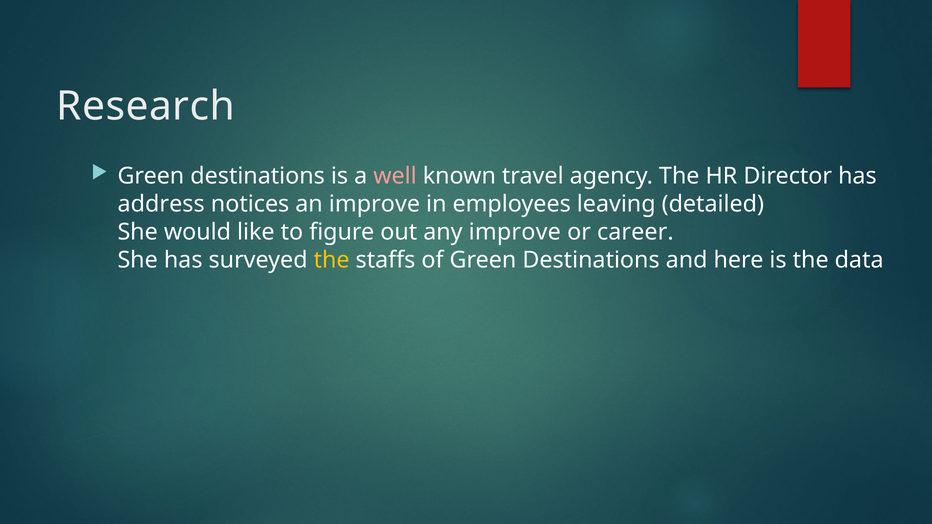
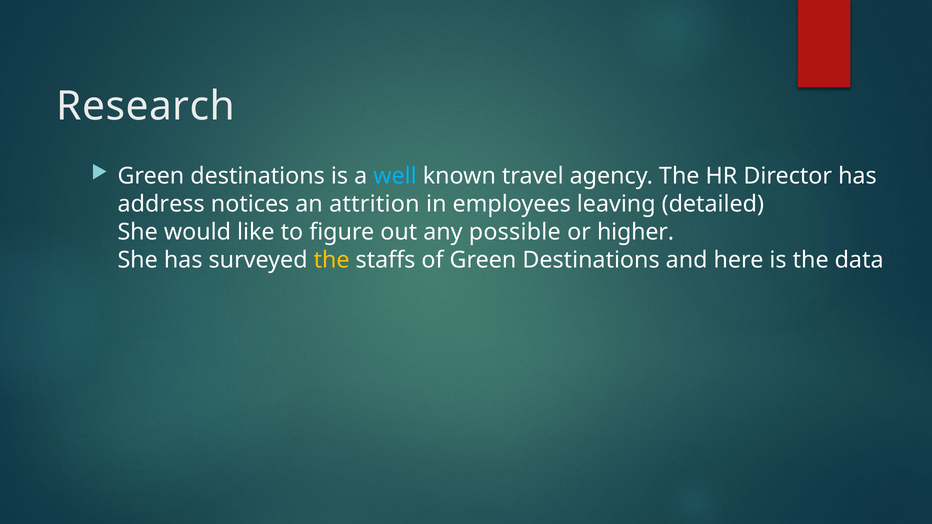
well colour: pink -> light blue (395, 176)
an improve: improve -> attrition (374, 204)
any improve: improve -> possible (515, 232)
career: career -> higher (636, 232)
